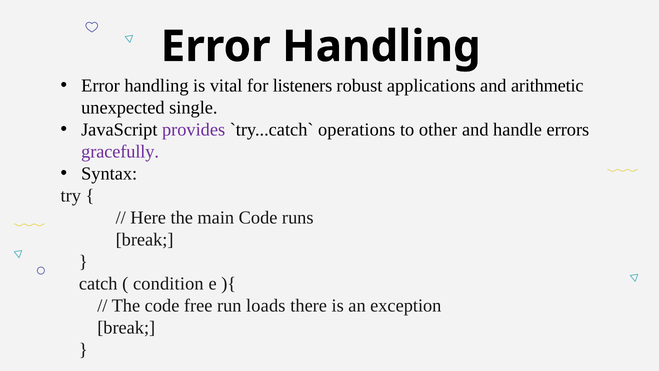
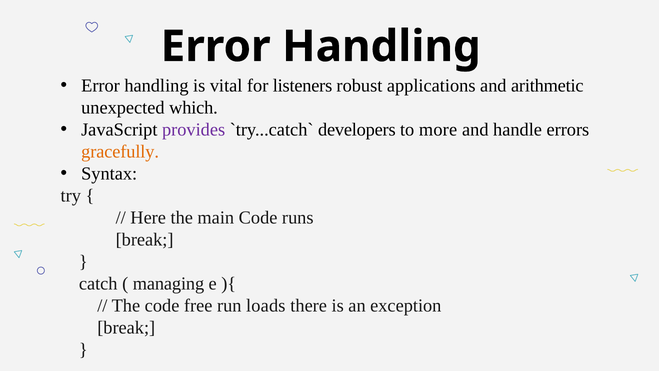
single: single -> which (193, 107)
operations: operations -> developers (357, 129)
other: other -> more (438, 129)
gracefully colour: purple -> orange (120, 151)
condition: condition -> managing (168, 283)
